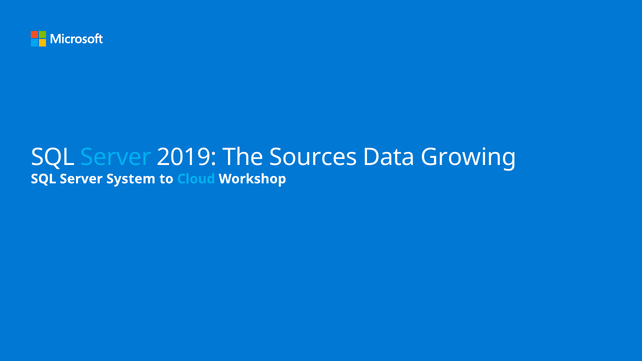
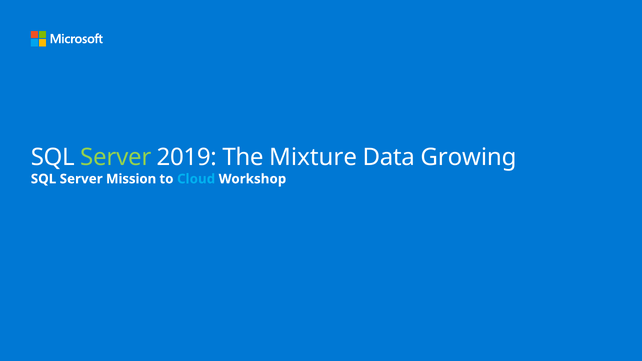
Server colour: light blue -> light green (116, 157)
Sources: Sources -> Mixture (313, 157)
System: System -> Mission (131, 179)
